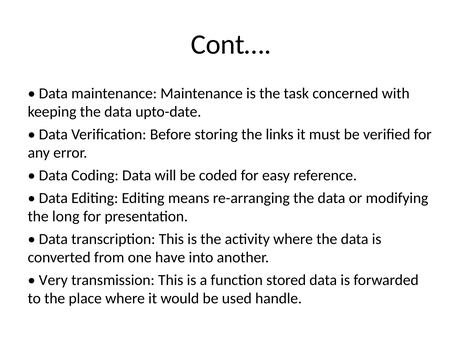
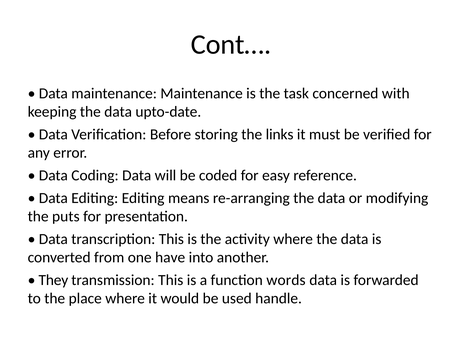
long: long -> puts (66, 217)
Very: Very -> They (53, 280)
stored: stored -> words (286, 280)
